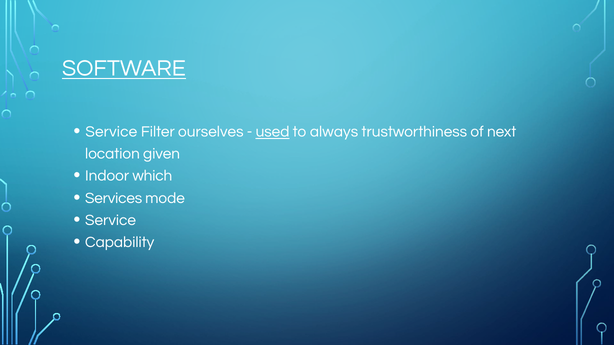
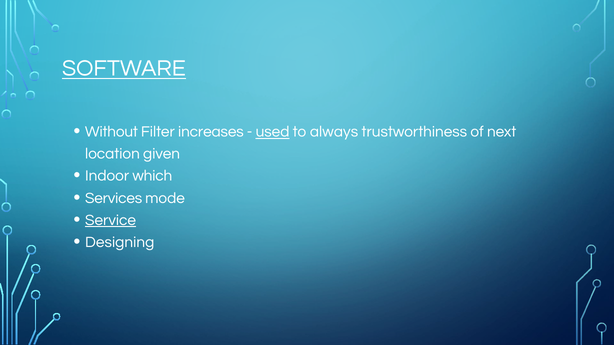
Service: Service -> Without (111, 132)
ourselves: ourselves -> increases (211, 132)
Service underline: none -> present (111, 220)
Capability: Capability -> Designing (120, 242)
